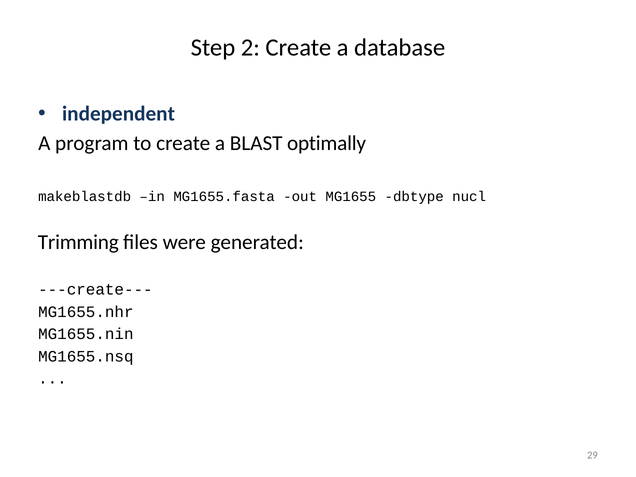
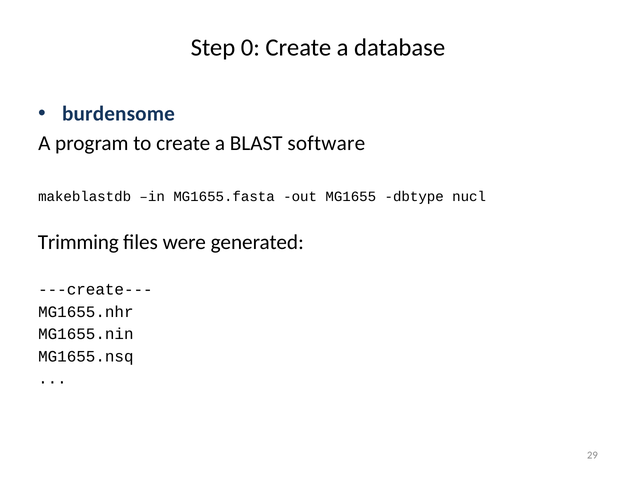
2: 2 -> 0 (250, 48)
independent: independent -> burdensome (118, 114)
optimally: optimally -> software (326, 143)
